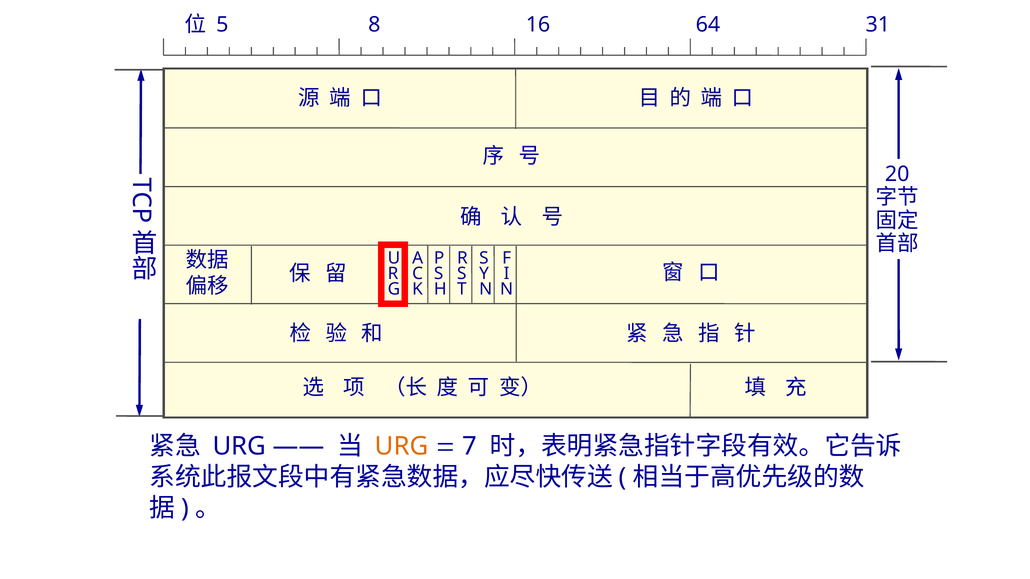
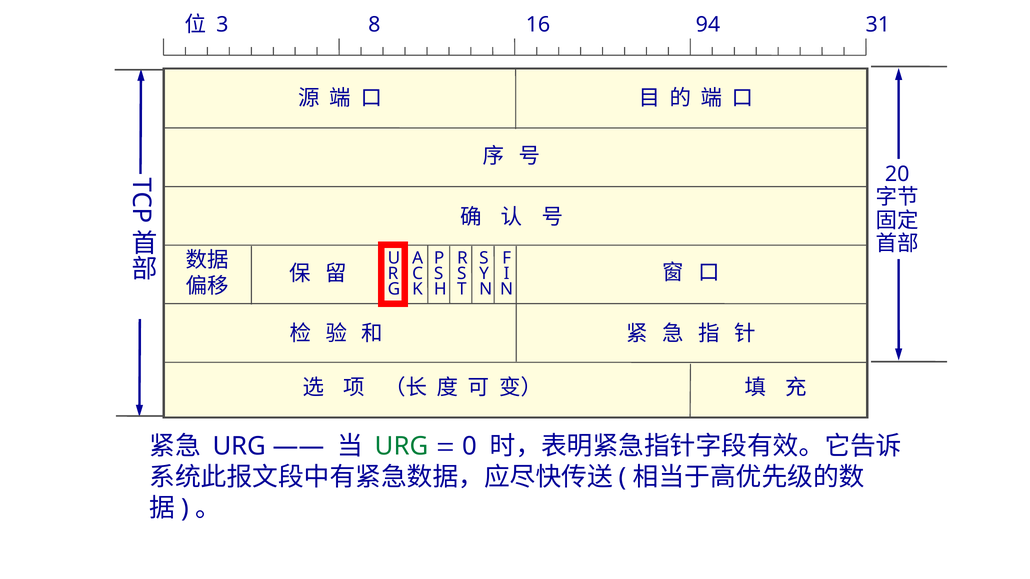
5: 5 -> 3 (222, 25)
64: 64 -> 94 (708, 25)
URG colour: orange -> green (402, 447)
7: 7 -> 0 (470, 447)
